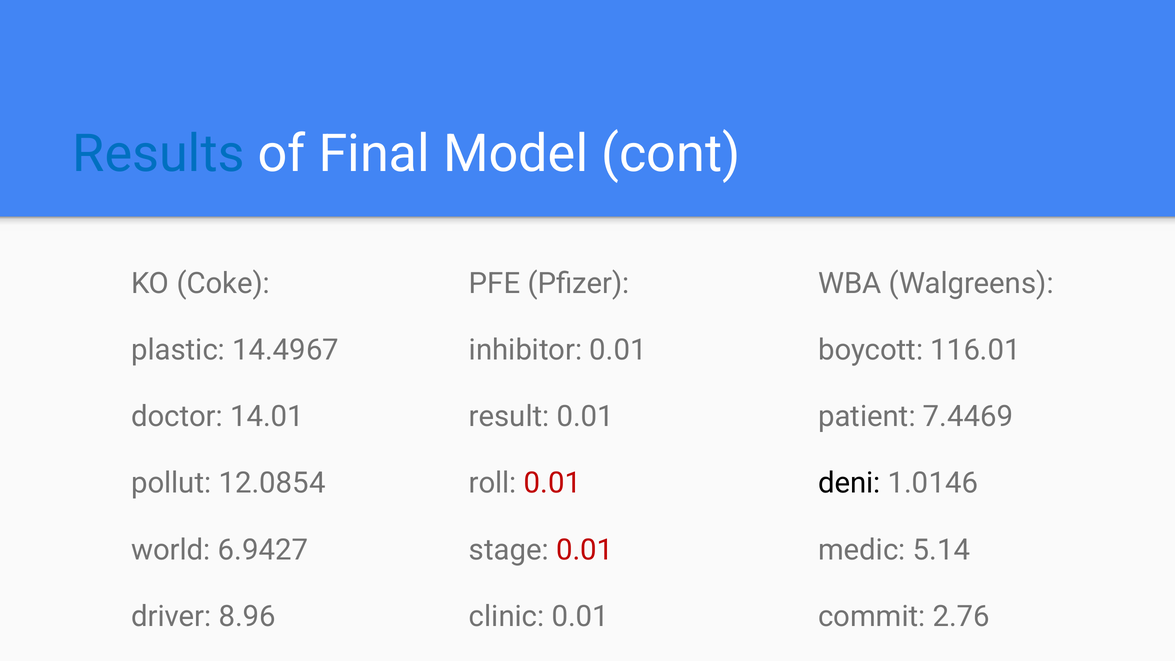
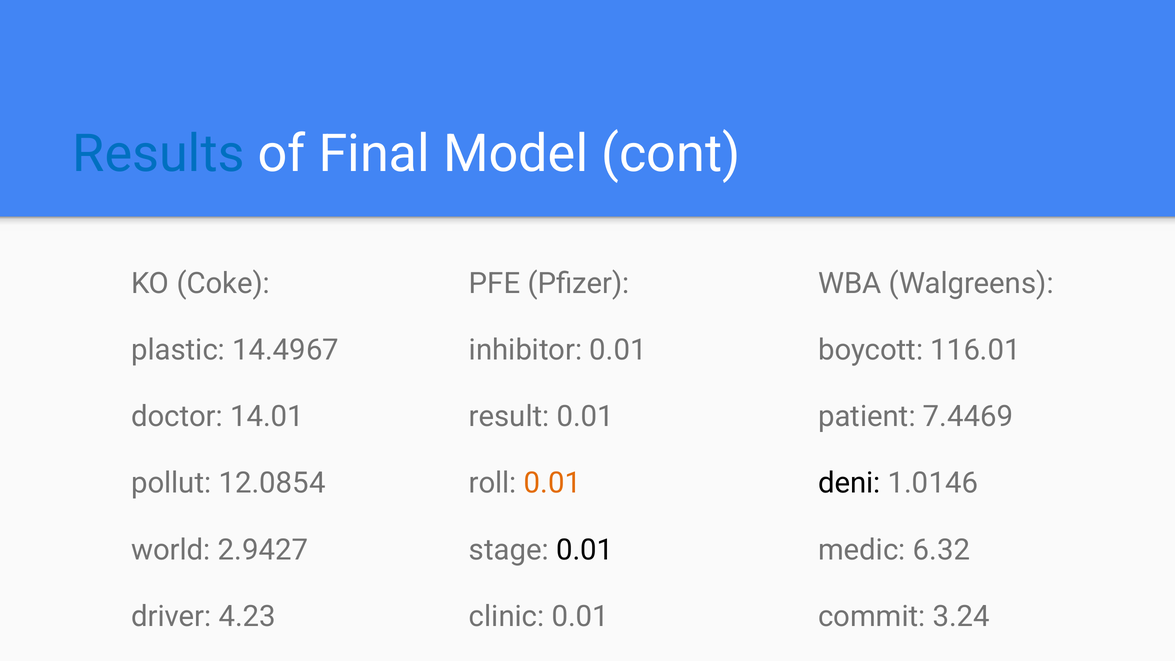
0.01 colour: red -> orange (553, 483)
6.9427: 6.9427 -> 2.9427 (263, 550)
0.01 colour: red -> black (585, 550)
5.14: 5.14 -> 6.32 (941, 550)
8.96: 8.96 -> 4.23 (247, 616)
2.76: 2.76 -> 3.24 (961, 616)
